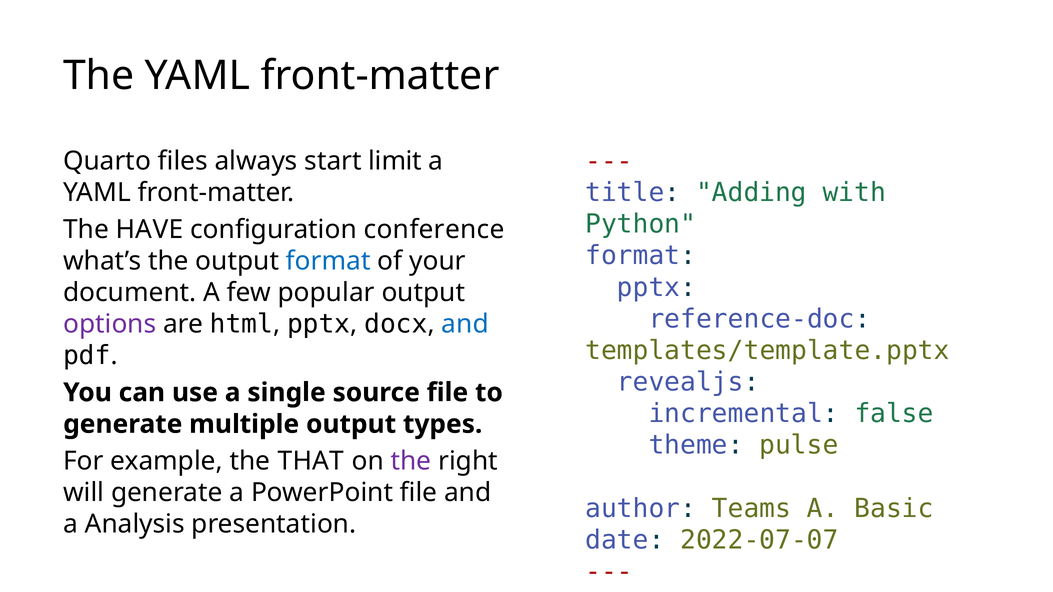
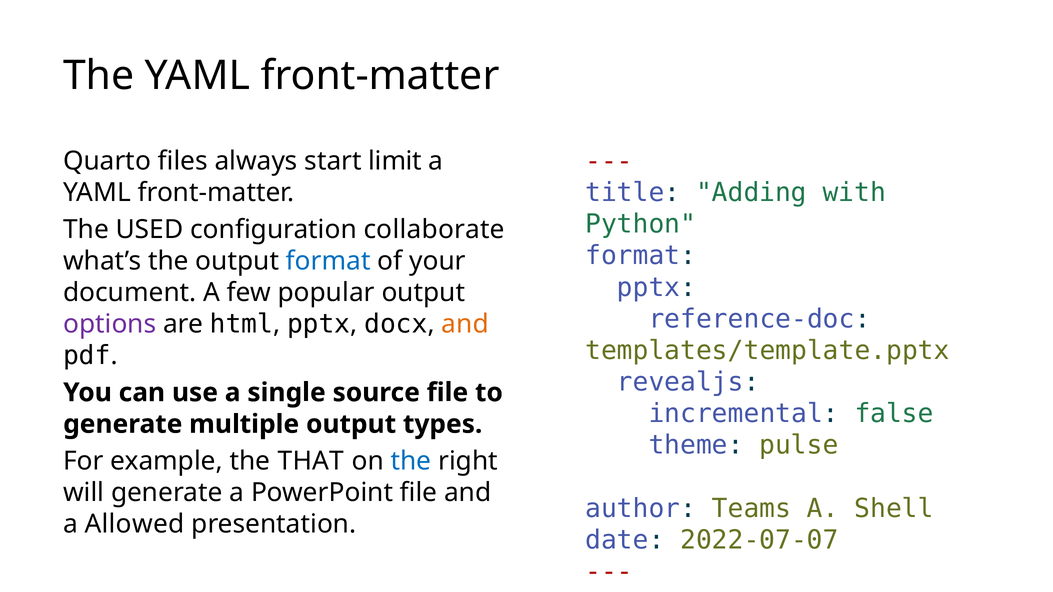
HAVE: HAVE -> USED (150, 230)
conference: conference -> collaborate (434, 230)
and colour: blue -> orange (465, 324)
the colour: purple -> blue (411, 461)
Basic: Basic -> Shell (894, 509)
Analysis: Analysis -> Allowed (135, 524)
